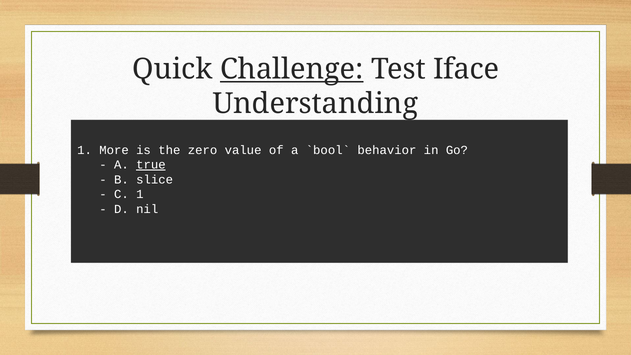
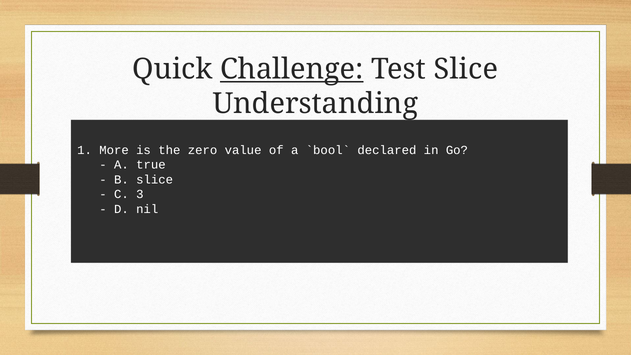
Test Iface: Iface -> Slice (466, 69)
behavior: behavior -> declared (387, 150)
true underline: present -> none (151, 165)
C 1: 1 -> 3 (140, 194)
